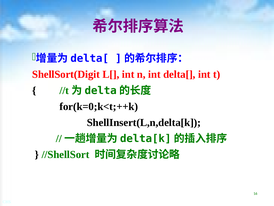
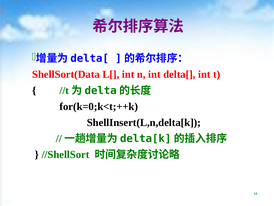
ShellSort(Digit: ShellSort(Digit -> ShellSort(Data (66, 74)
